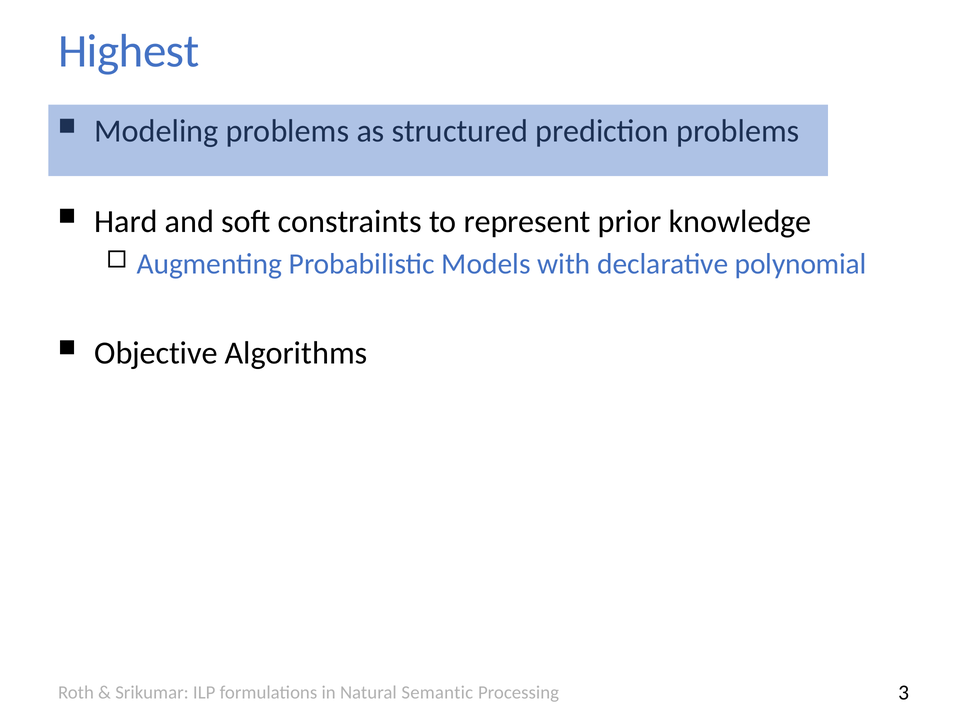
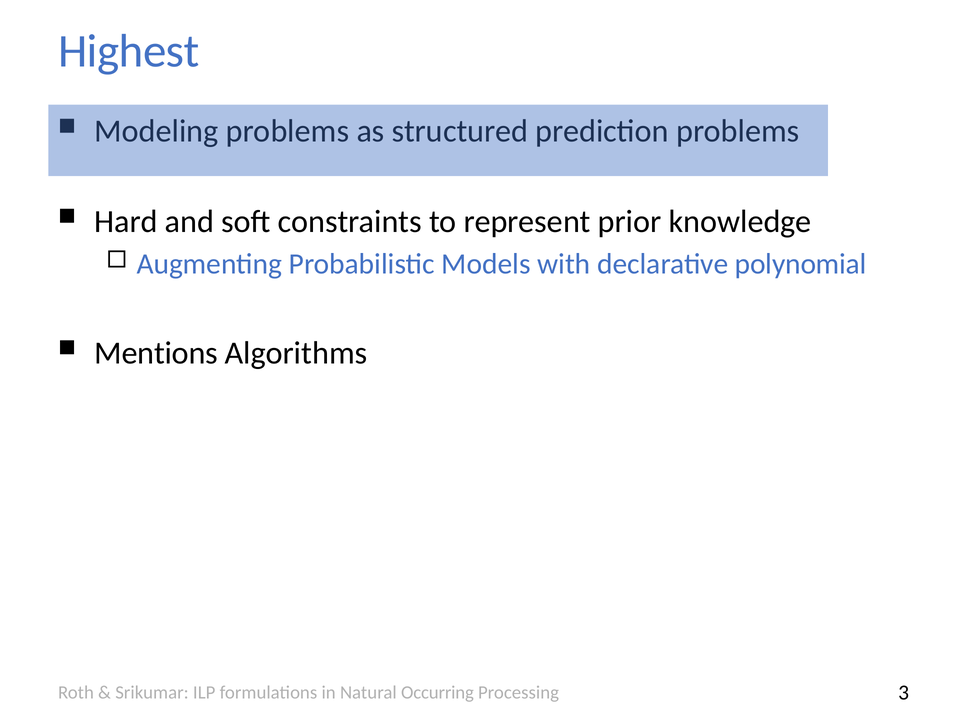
Objective: Objective -> Mentions (156, 353)
Semantic: Semantic -> Occurring (437, 693)
